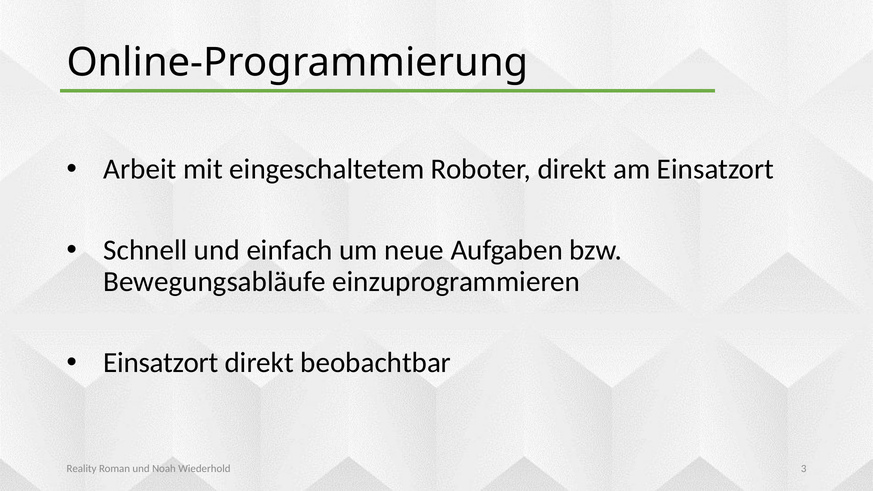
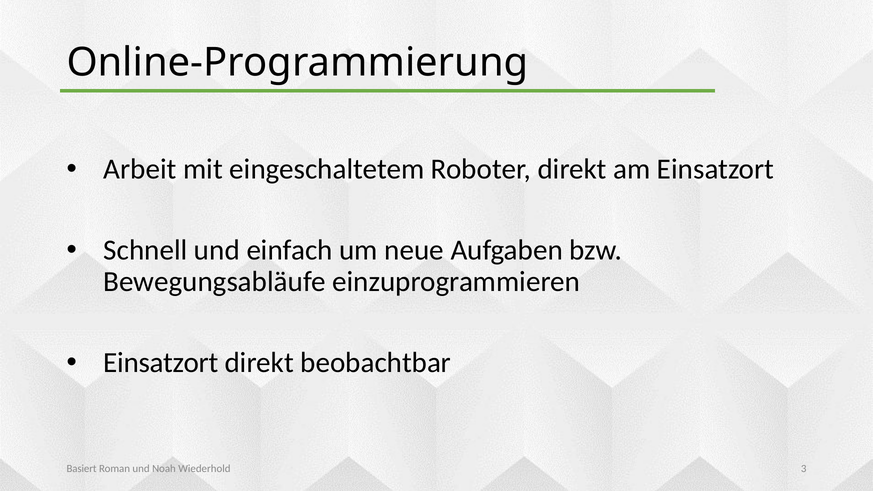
Reality: Reality -> Basiert (82, 469)
